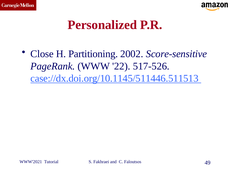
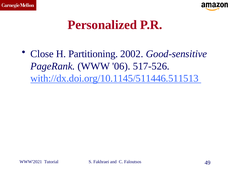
Score-sensitive: Score-sensitive -> Good-sensitive (176, 54)
22: 22 -> 06 (121, 66)
case://dx.doi.org/10.1145/511446.511513: case://dx.doi.org/10.1145/511446.511513 -> with://dx.doi.org/10.1145/511446.511513 (114, 78)
